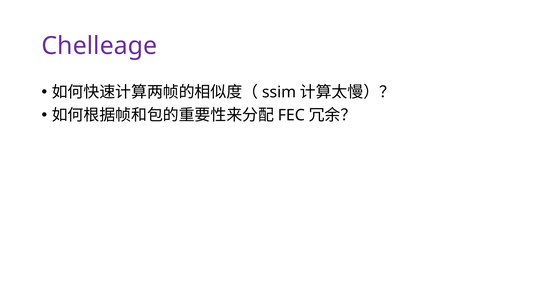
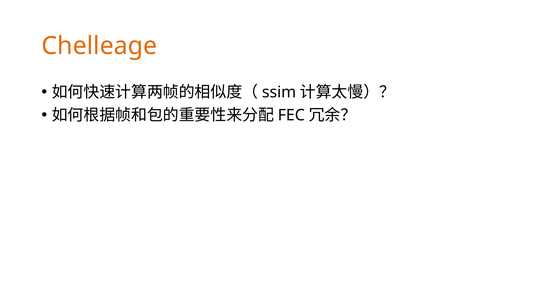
Chelleage colour: purple -> orange (99, 46)
